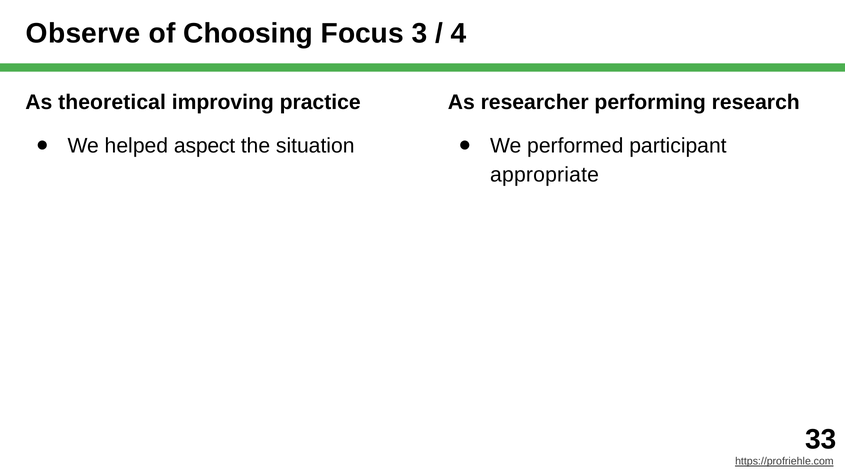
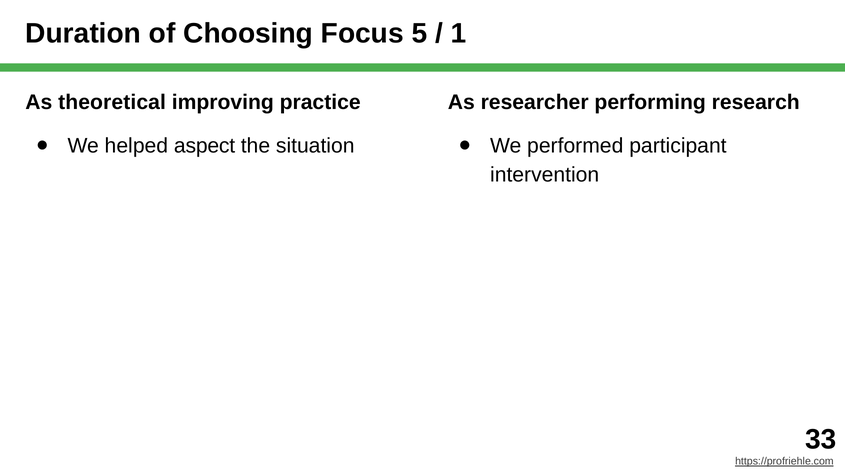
Observe: Observe -> Duration (83, 34)
3: 3 -> 5 (419, 34)
4: 4 -> 1 (459, 34)
appropriate: appropriate -> intervention (545, 175)
